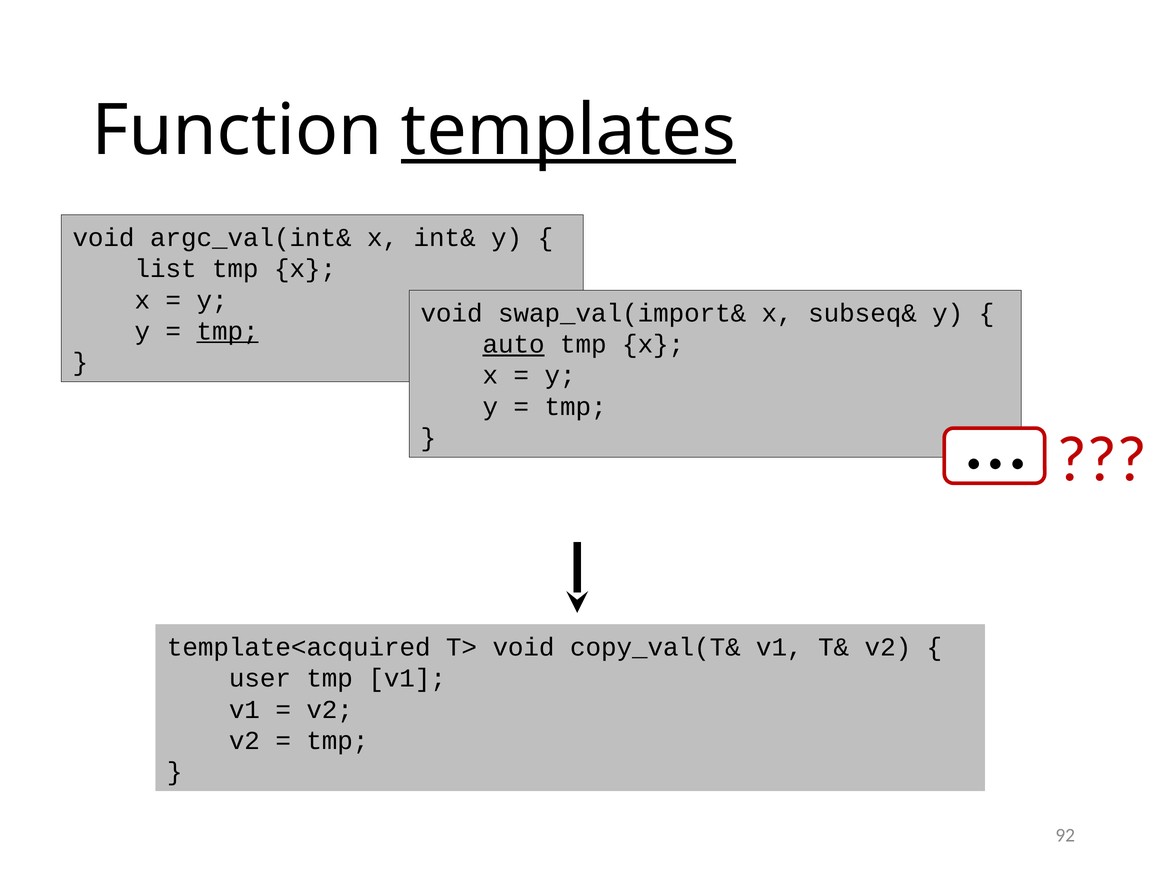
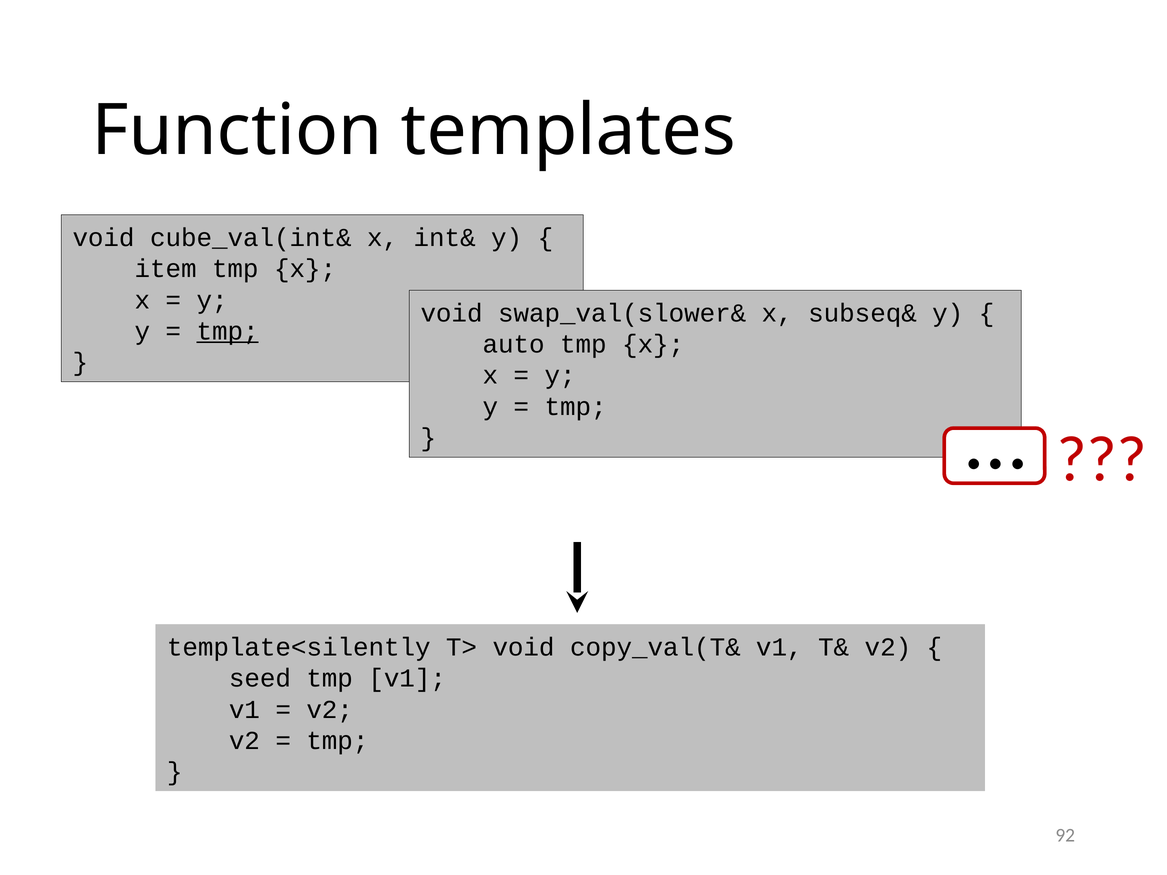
templates underline: present -> none (568, 131)
argc_val(int&: argc_val(int& -> cube_val(int& (251, 238)
list: list -> item (166, 269)
swap_val(import&: swap_val(import& -> swap_val(slower& (622, 313)
auto underline: present -> none (514, 344)
template<acquired: template<acquired -> template<silently (299, 647)
user: user -> seed (260, 679)
